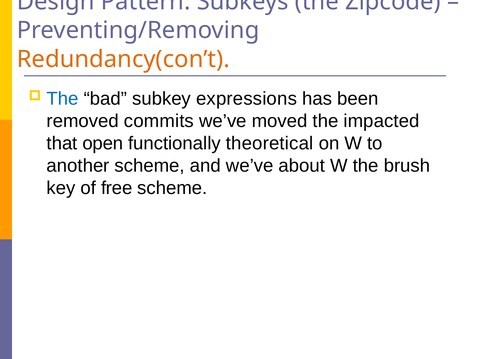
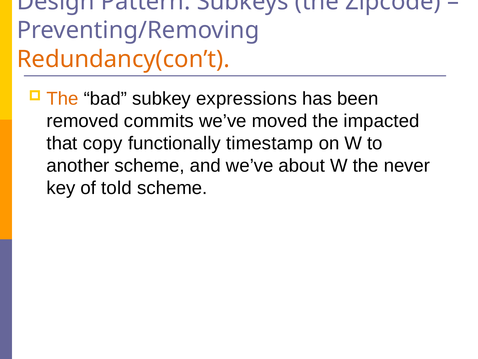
The colour: blue -> orange (63, 98)
open: open -> copy (103, 143)
theoretical: theoretical -> timestamp (270, 143)
brush: brush -> never (407, 165)
free: free -> told (117, 188)
